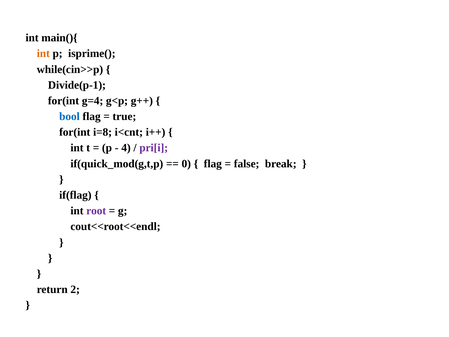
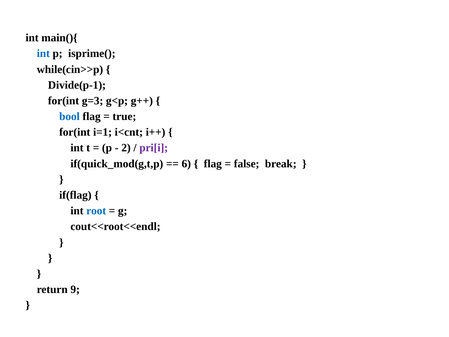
int colour: orange -> blue (43, 54)
g=4: g=4 -> g=3 (93, 101)
i=8: i=8 -> i=1 (103, 132)
4: 4 -> 2 (126, 148)
0: 0 -> 6 (186, 164)
root colour: purple -> blue (96, 211)
2: 2 -> 9 (75, 289)
